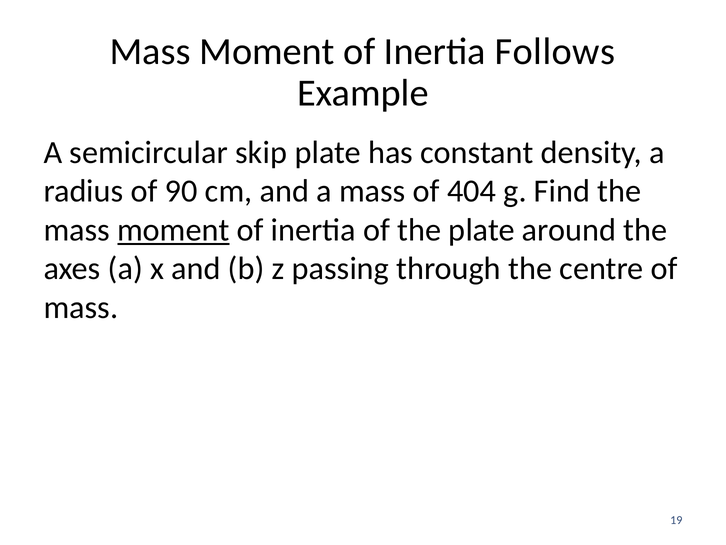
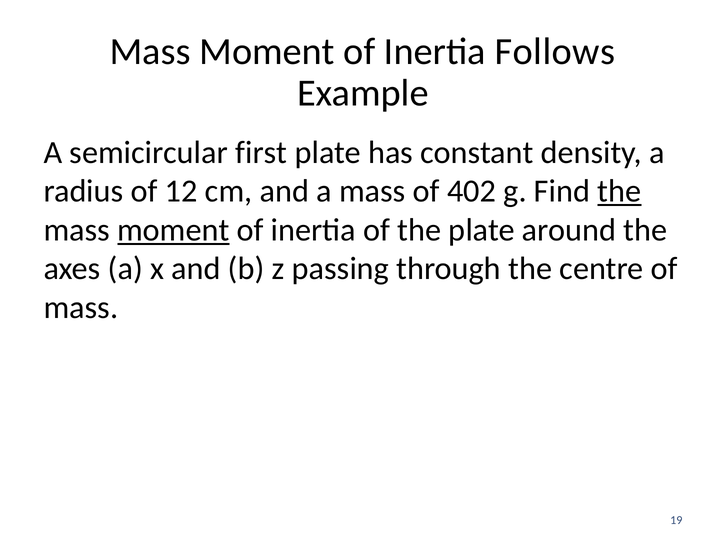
skip: skip -> first (261, 152)
90: 90 -> 12 (181, 191)
404: 404 -> 402 (472, 191)
the underline: none -> present (619, 191)
